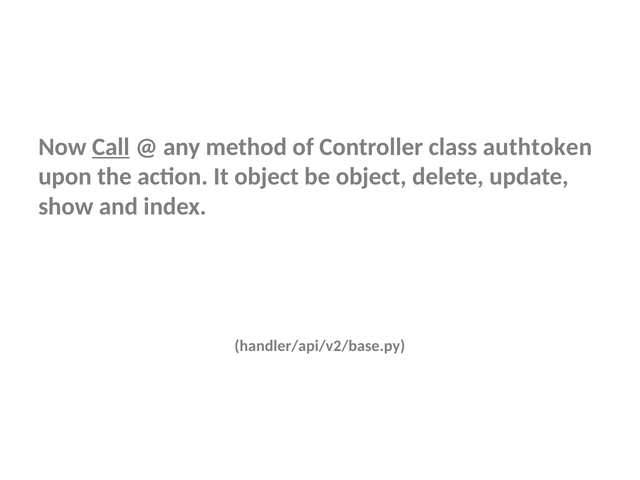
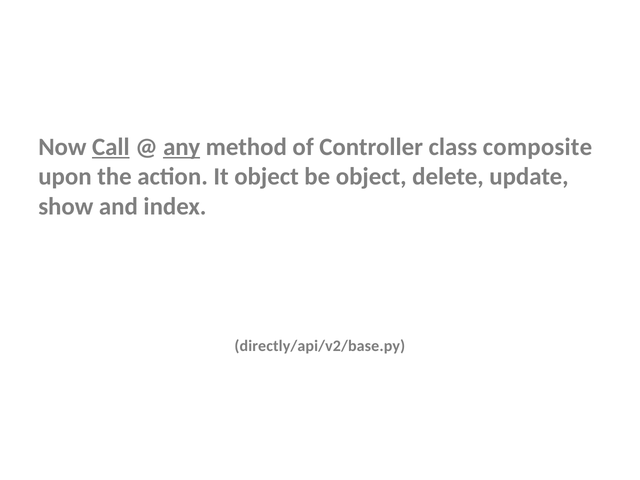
any underline: none -> present (182, 147)
authtoken: authtoken -> composite (537, 147)
handler/api/v2/base.py: handler/api/v2/base.py -> directly/api/v2/base.py (320, 346)
